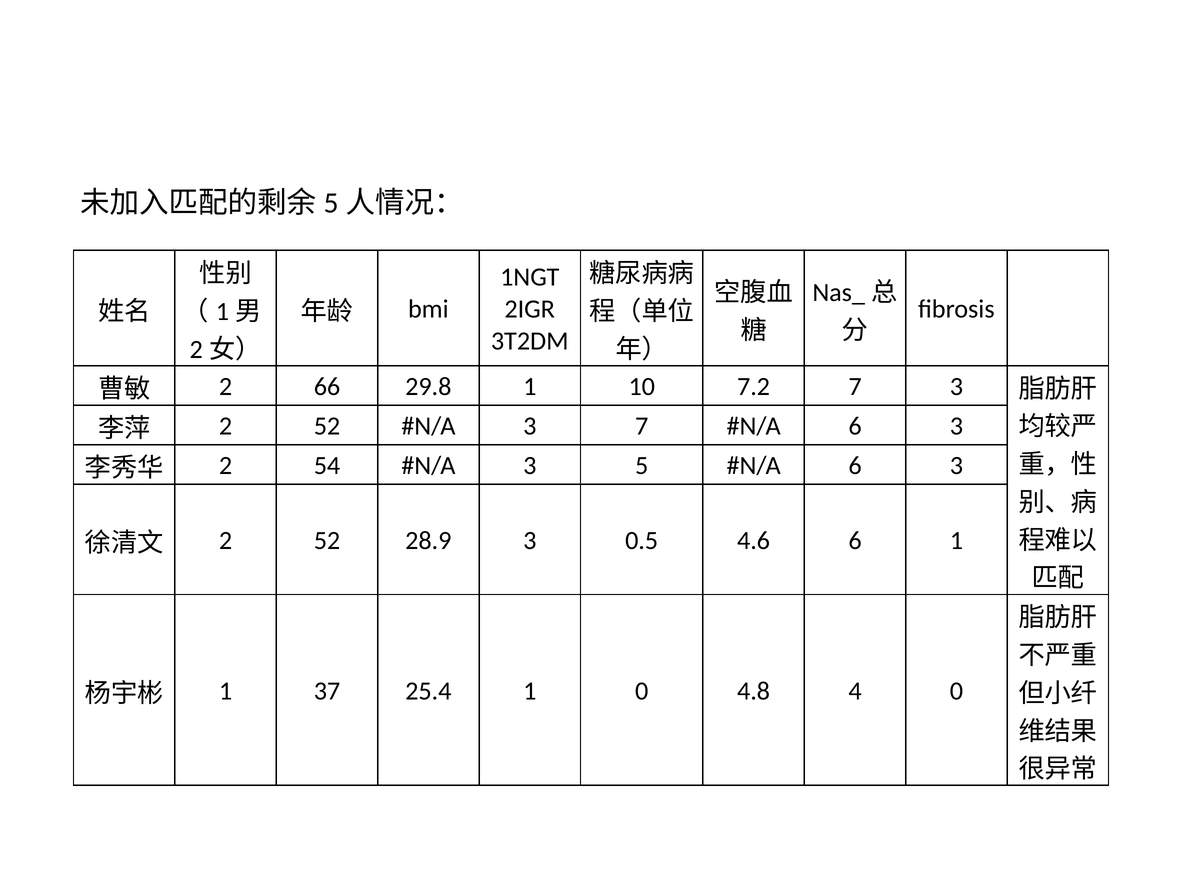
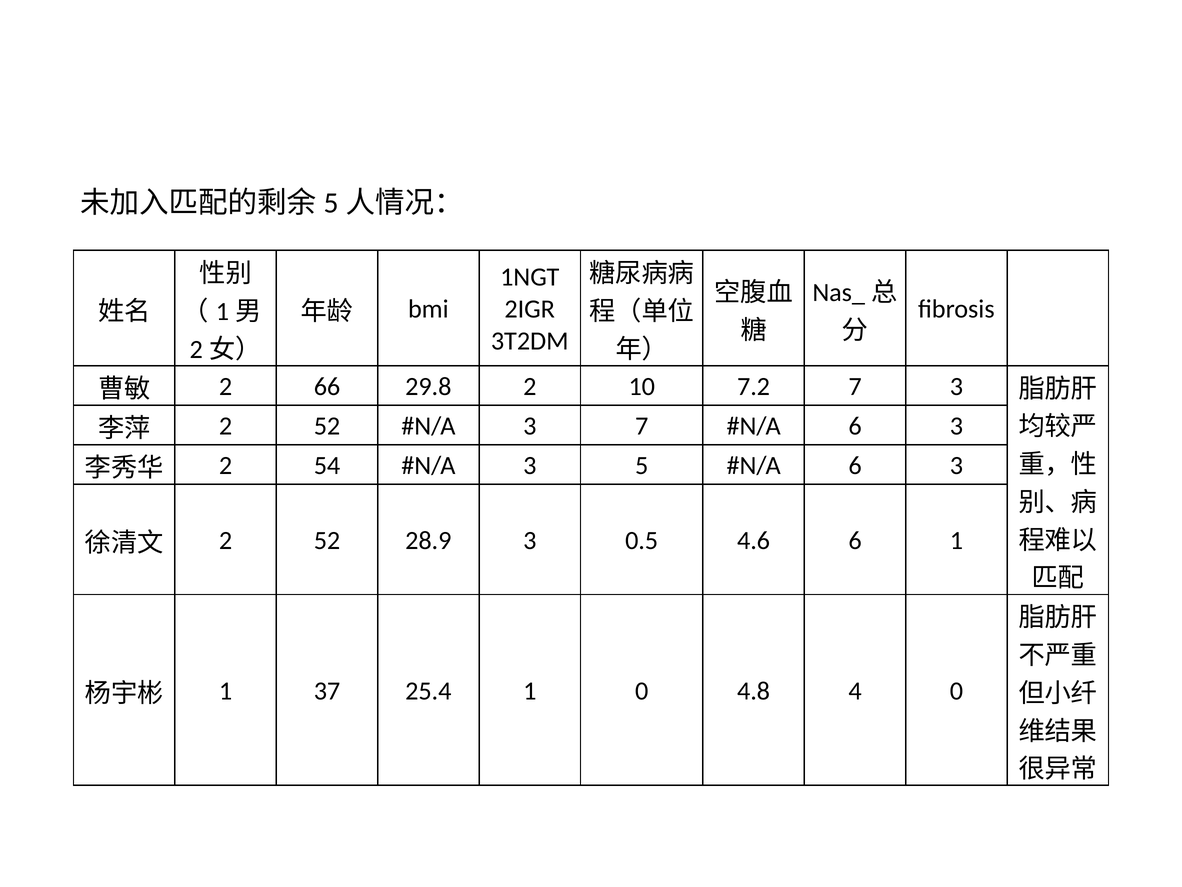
29.8 1: 1 -> 2 (530, 386)
